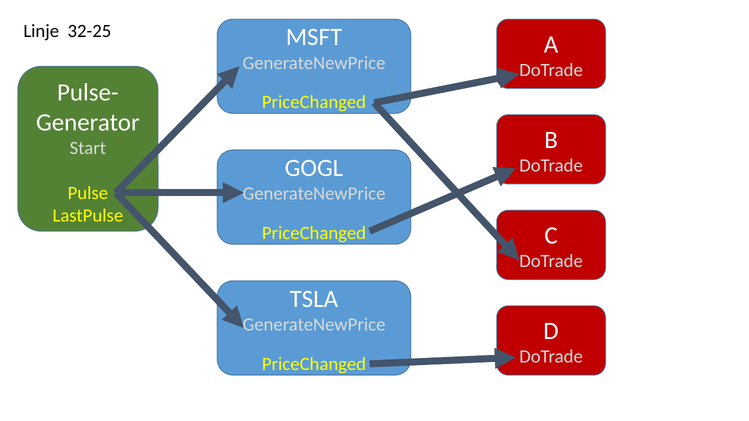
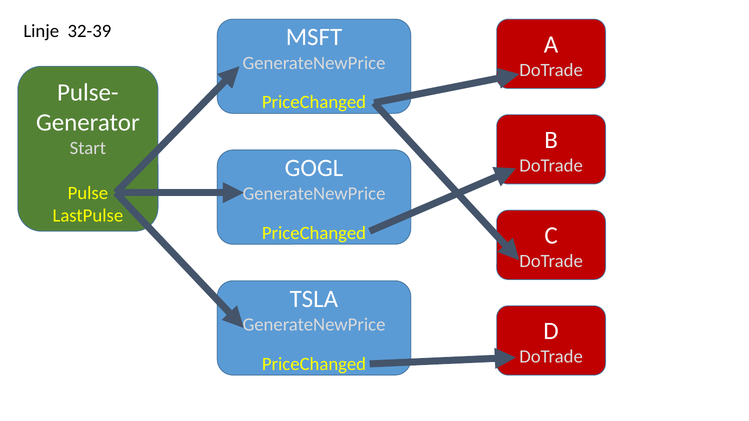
32-25: 32-25 -> 32-39 (89, 31)
